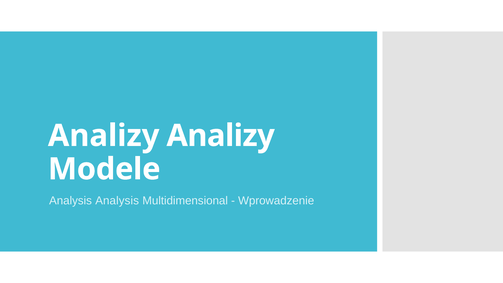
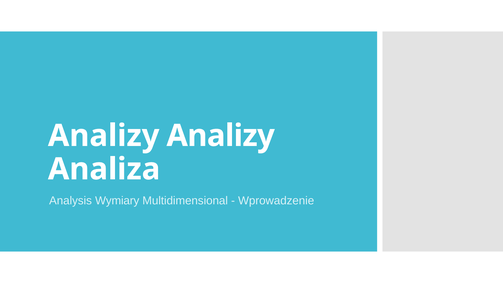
Modele: Modele -> Analiza (104, 169)
Analysis Analysis: Analysis -> Wymiary (117, 201)
